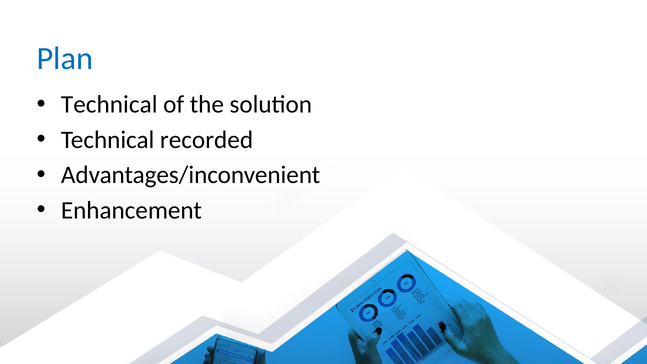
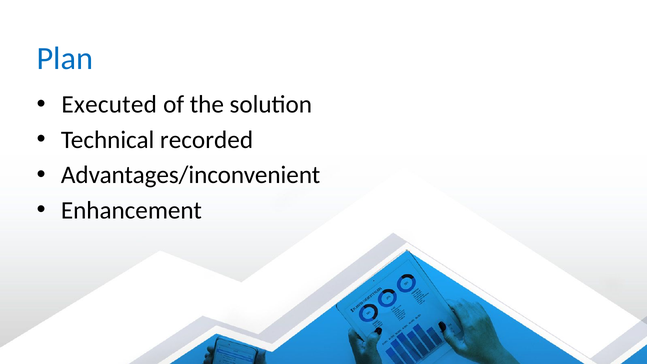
Technical: Technical -> Executed (109, 105)
